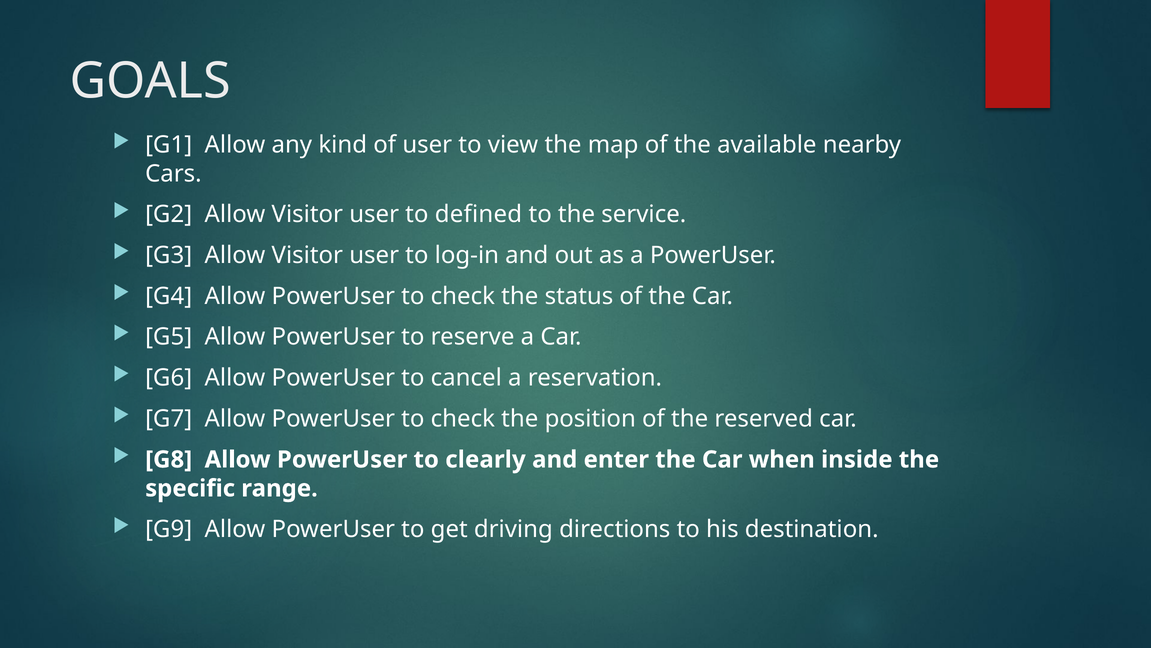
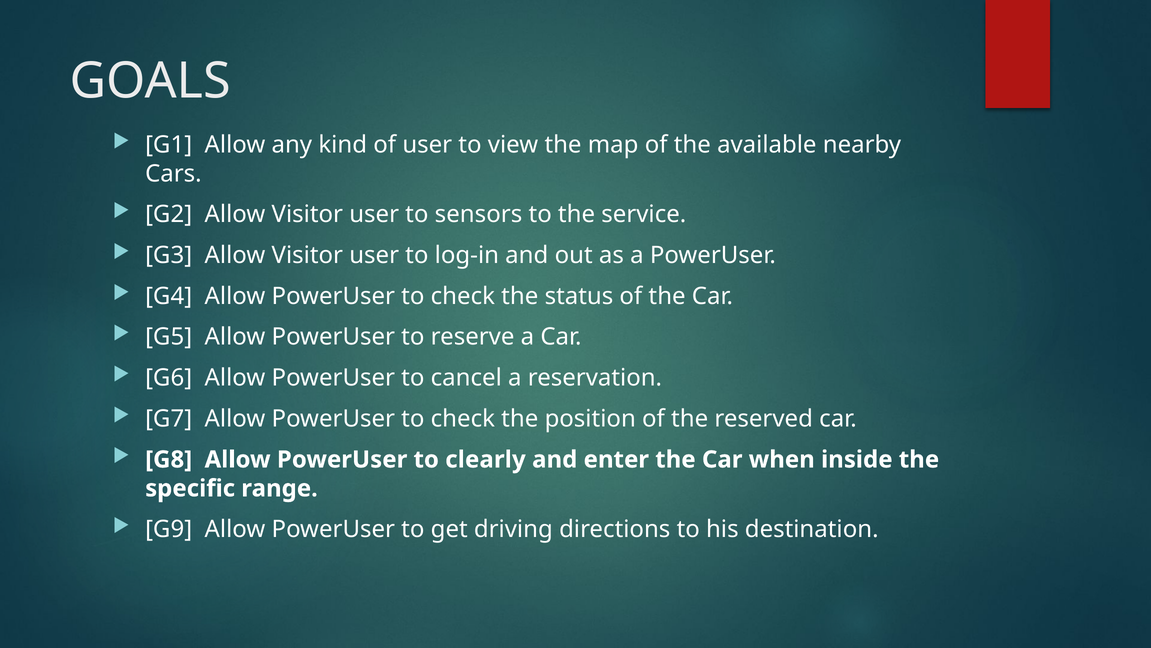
defined: defined -> sensors (478, 214)
